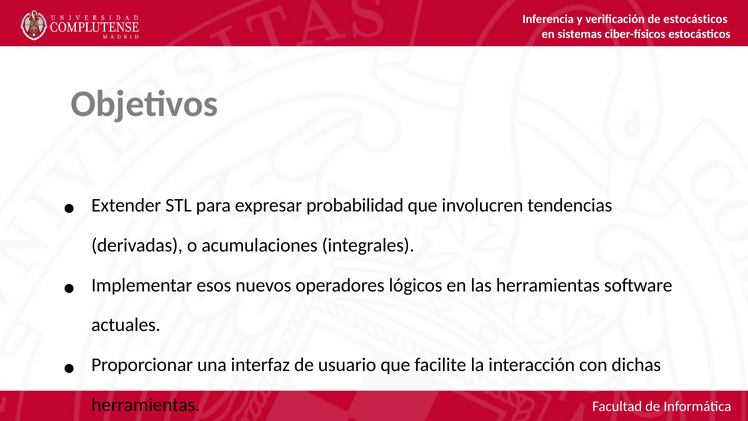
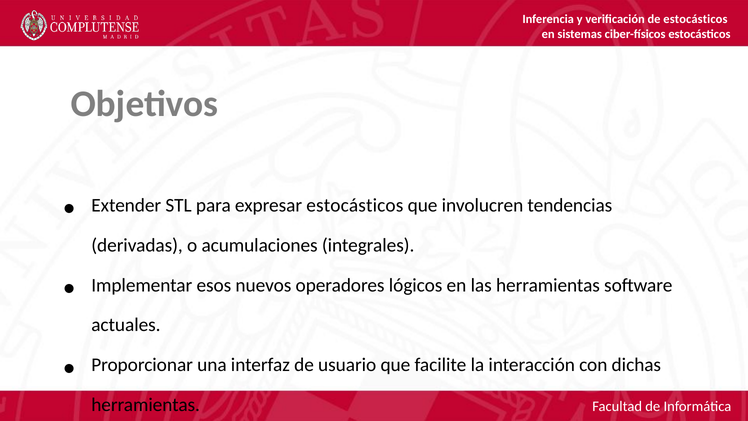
expresar probabilidad: probabilidad -> estocásticos (355, 205)
